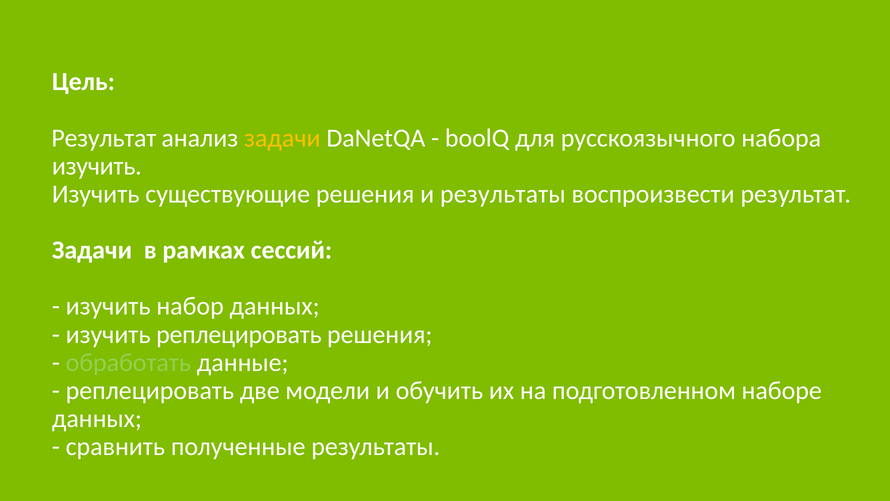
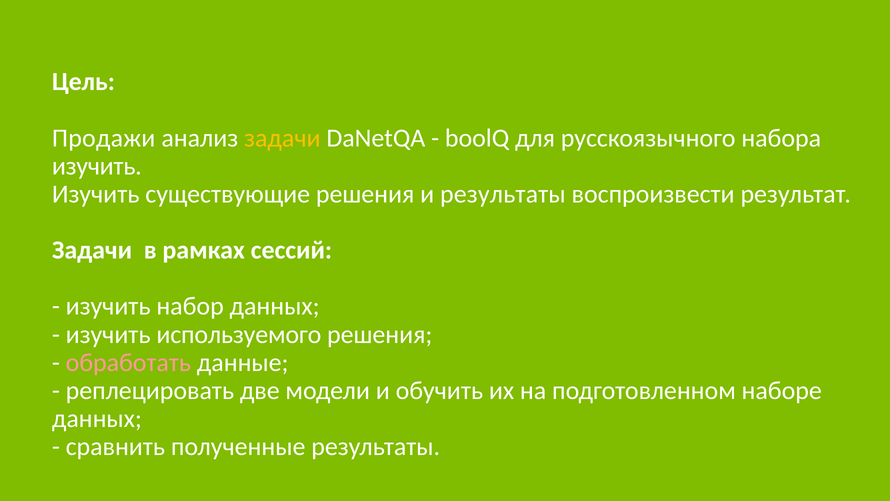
Результат: Результат -> Продажи (104, 138)
изучить реплецировать: реплецировать -> используемого (239, 334)
обработать colour: light green -> pink (128, 362)
